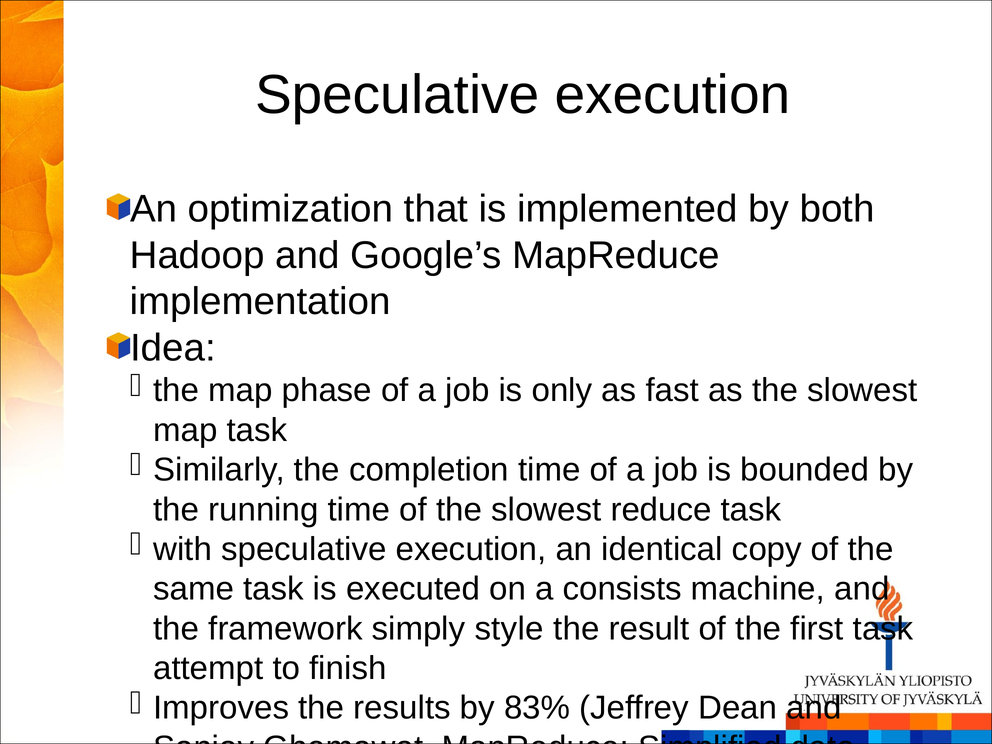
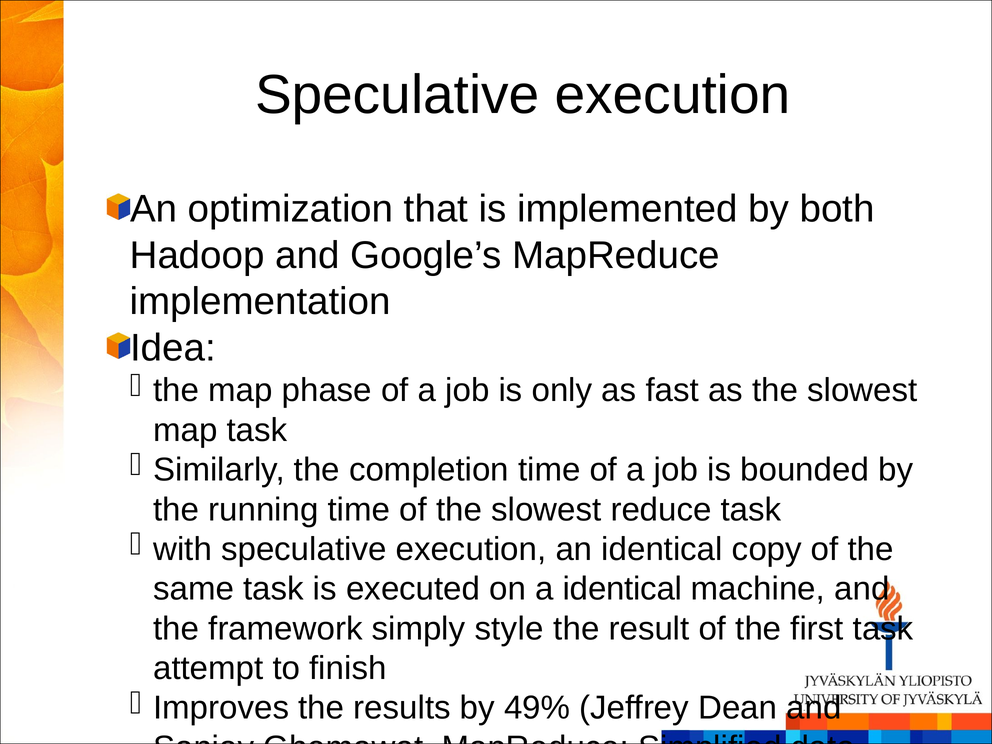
a consists: consists -> identical (622, 589)
83%: 83% -> 49% (537, 708)
